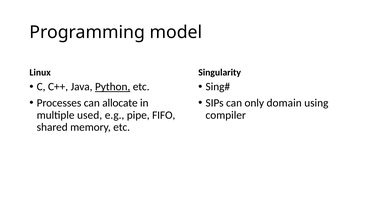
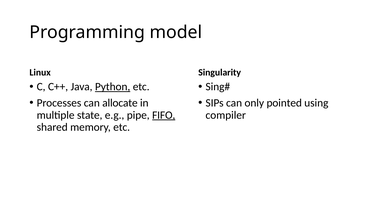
domain: domain -> pointed (284, 103)
used: used -> state (90, 115)
FIFO underline: none -> present (164, 115)
